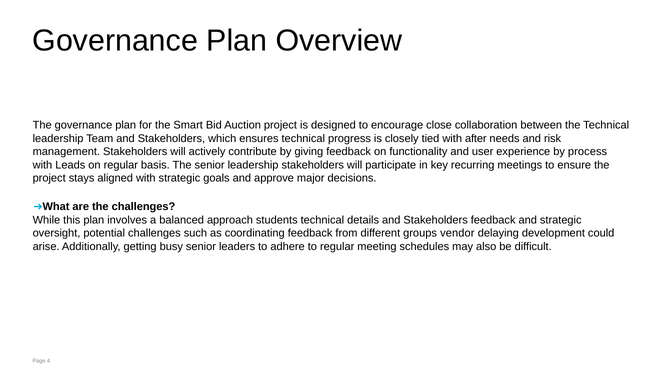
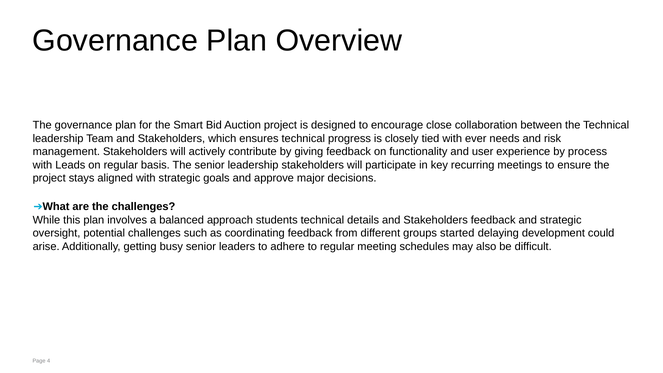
after: after -> ever (476, 138)
vendor: vendor -> started (457, 233)
